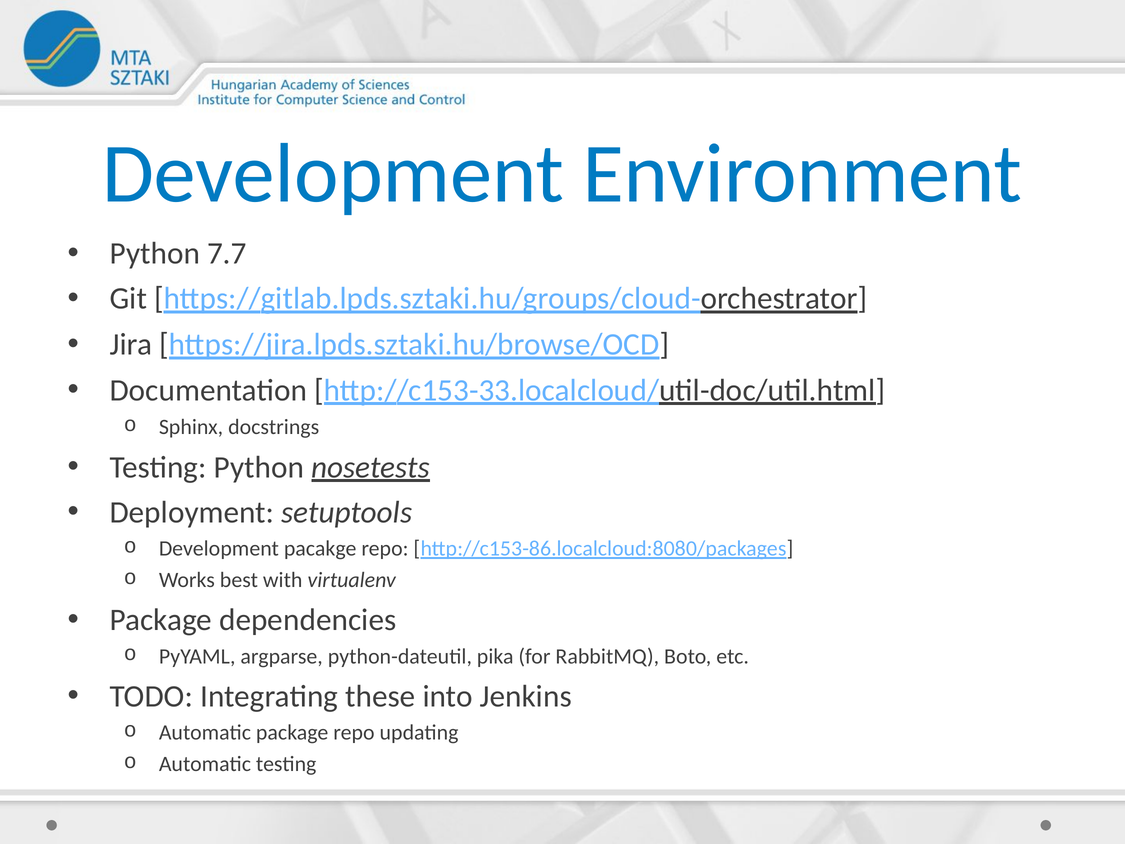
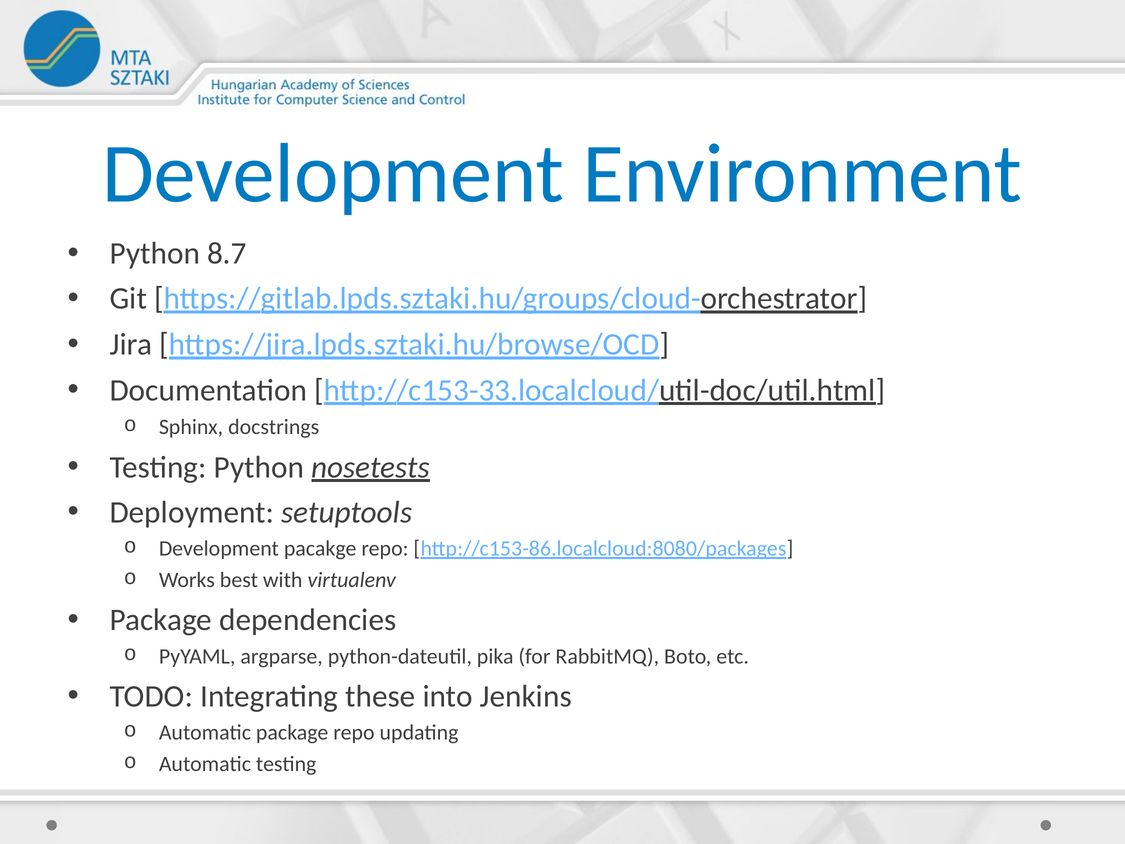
7.7: 7.7 -> 8.7 (227, 254)
